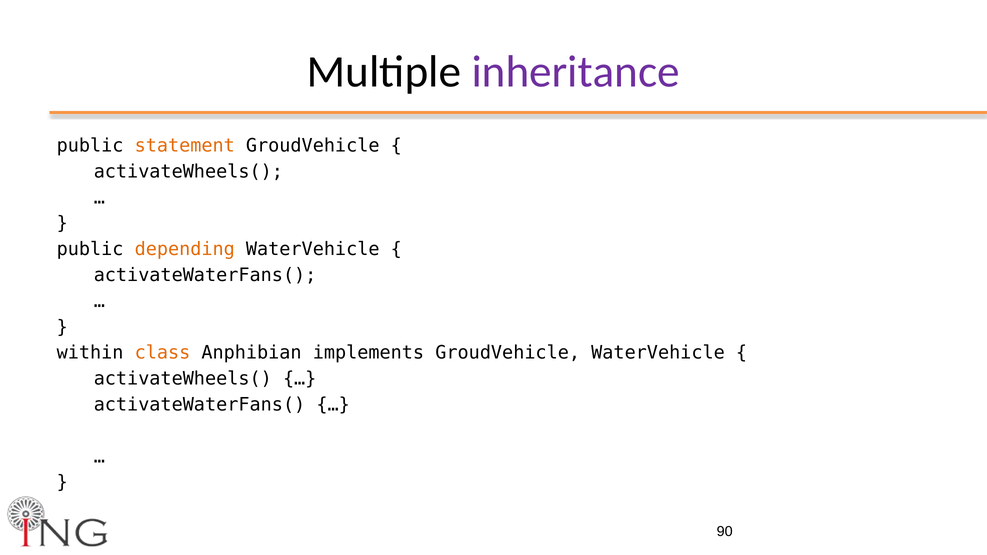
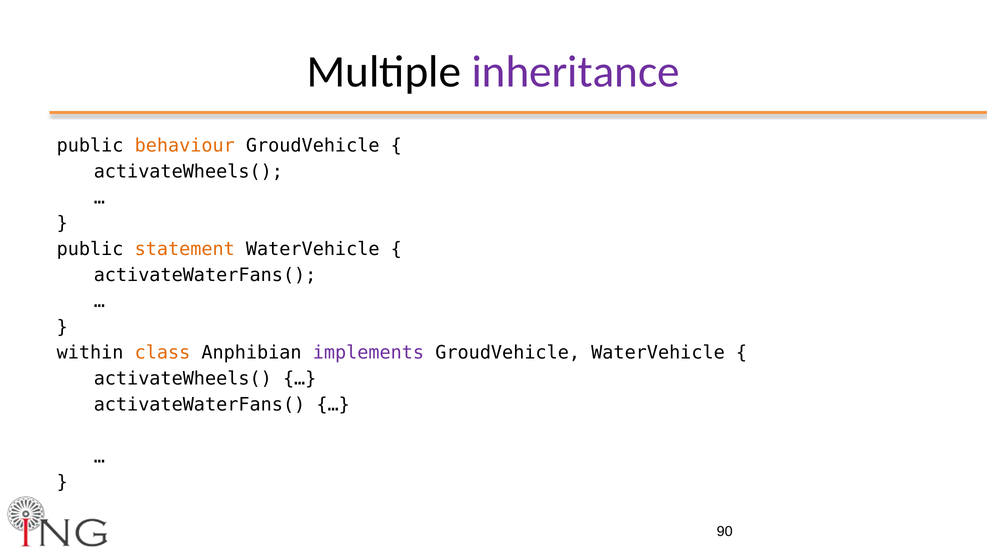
statement: statement -> behaviour (185, 146)
depending: depending -> statement (185, 249)
implements colour: black -> purple (368, 353)
